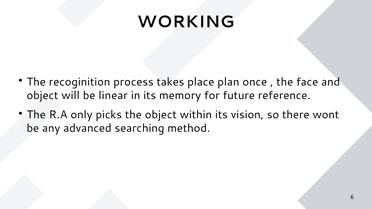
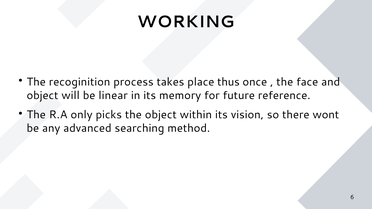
plan: plan -> thus (228, 82)
